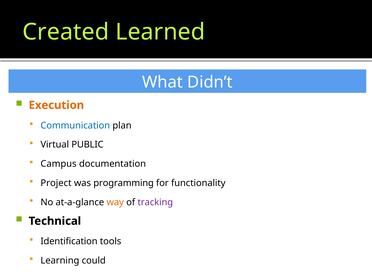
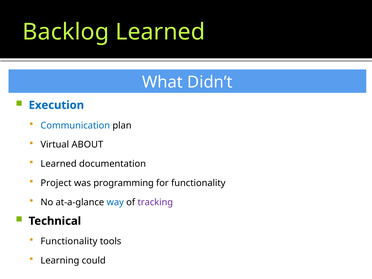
Created: Created -> Backlog (66, 32)
Execution colour: orange -> blue (56, 105)
PUBLIC: PUBLIC -> ABOUT (87, 145)
Campus: Campus -> Learned (59, 164)
way colour: orange -> blue (115, 202)
Identification: Identification -> Functionality (69, 241)
